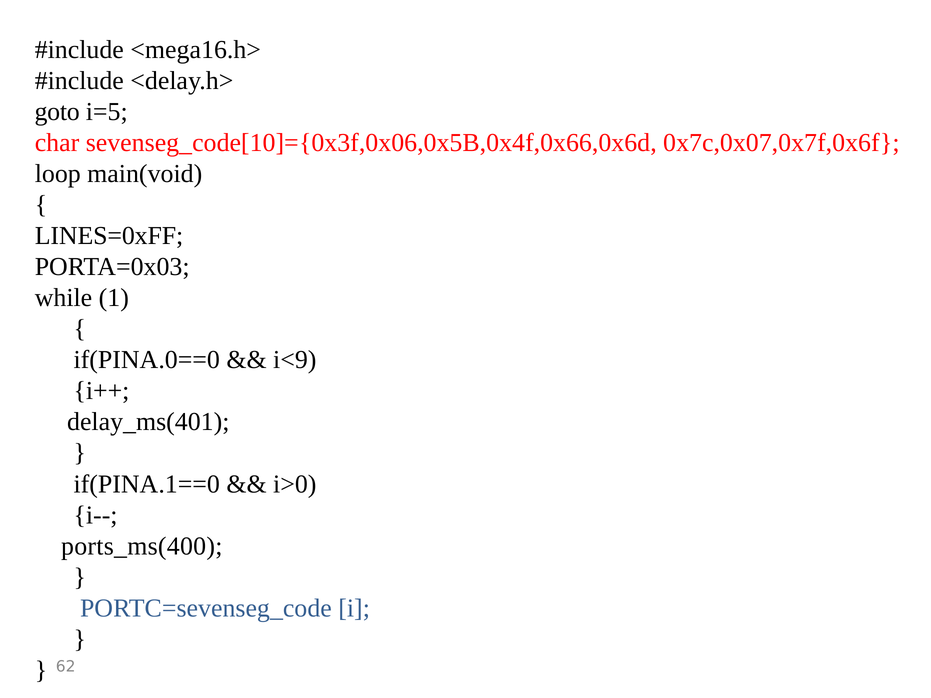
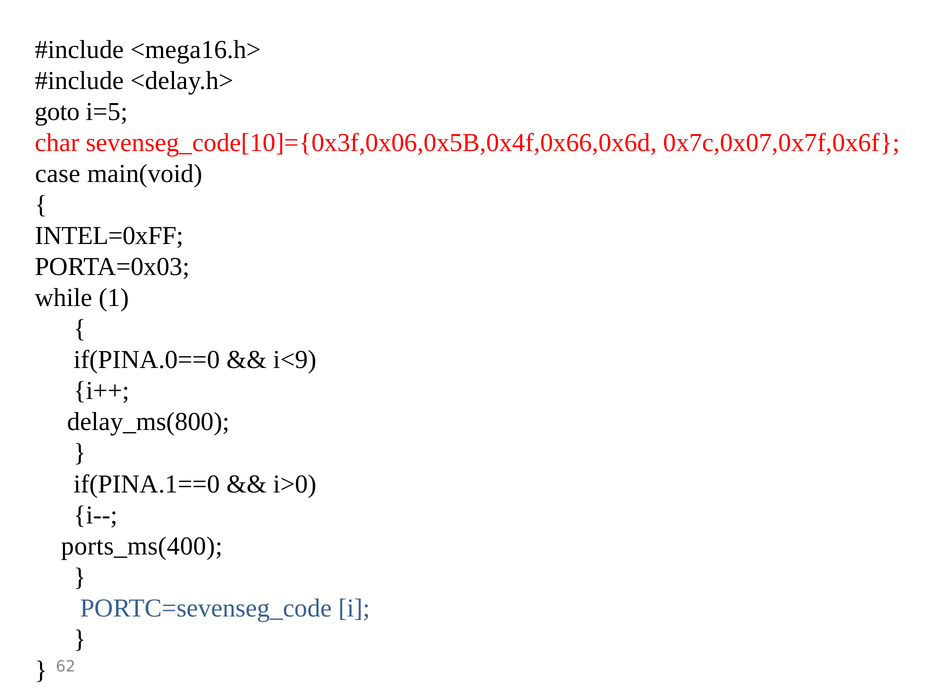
loop: loop -> case (58, 174)
LINES=0xFF: LINES=0xFF -> INTEL=0xFF (109, 236)
delay_ms(401: delay_ms(401 -> delay_ms(800 (148, 422)
